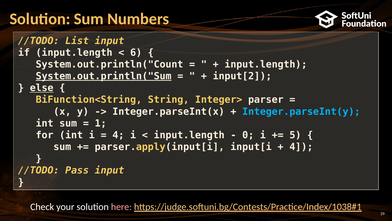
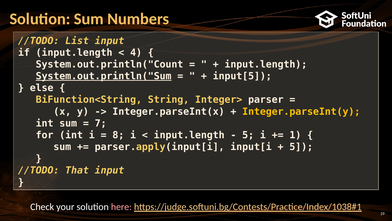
6: 6 -> 4 (136, 52)
input[2: input[2 -> input[5 (242, 76)
else underline: present -> none (42, 88)
Integer.parseInt(y colour: light blue -> yellow (301, 111)
1: 1 -> 7 (101, 123)
4: 4 -> 8 (118, 135)
0: 0 -> 5 (248, 135)
5: 5 -> 1 (295, 135)
4: 4 -> 5 (301, 147)
Pass: Pass -> That (77, 170)
